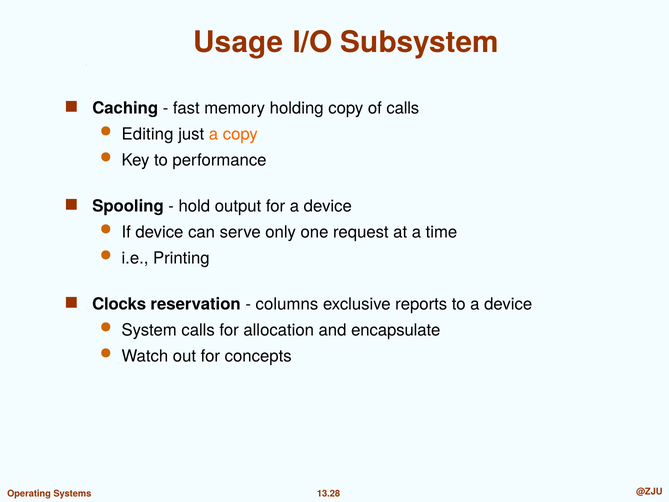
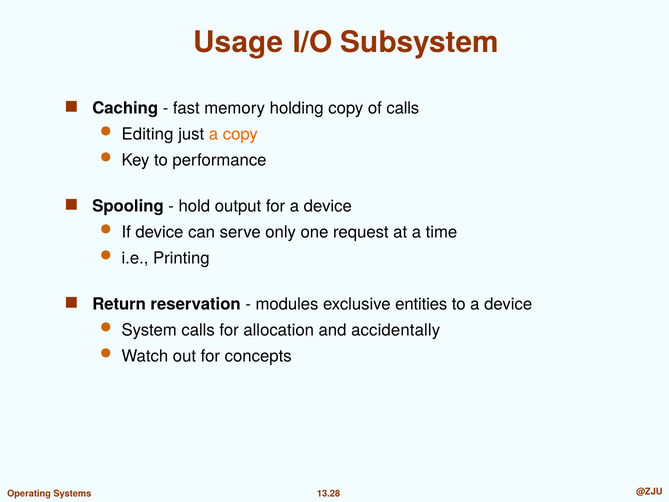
Clocks: Clocks -> Return (119, 304)
columns: columns -> modules (287, 304)
reports: reports -> entities (421, 304)
encapsulate: encapsulate -> accidentally (396, 330)
